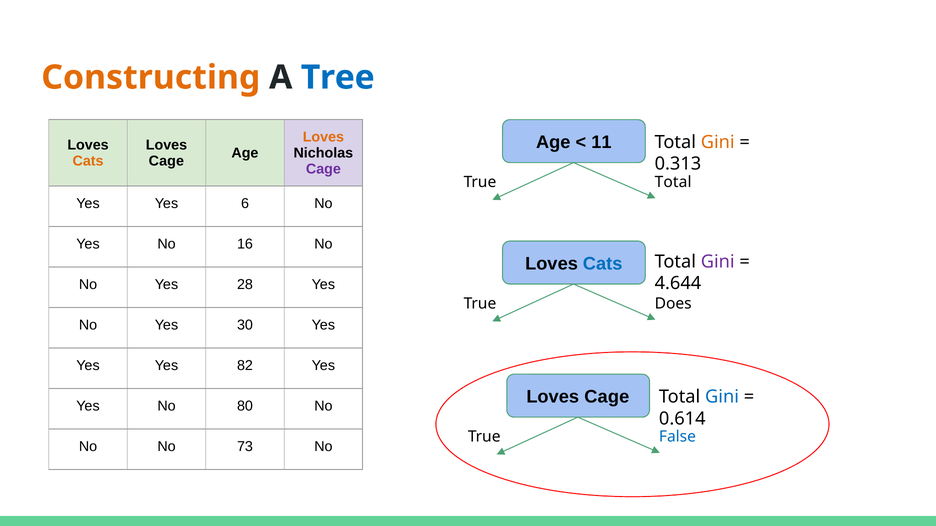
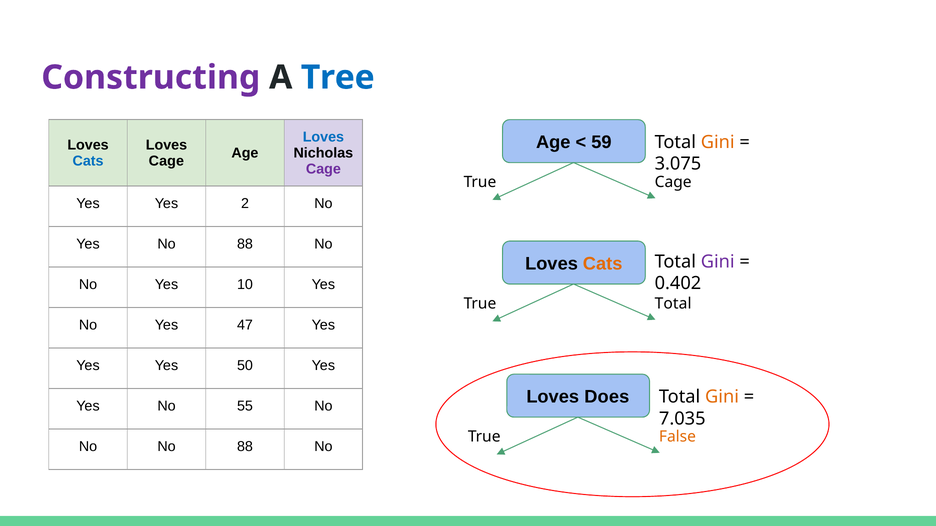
Constructing colour: orange -> purple (151, 78)
Loves colour: orange -> blue (323, 137)
11: 11 -> 59 (601, 142)
Cats colour: orange -> blue (88, 161)
0.313: 0.313 -> 3.075 (678, 164)
True Total: Total -> Cage (673, 182)
6: 6 -> 2 (245, 204)
Yes No 16: 16 -> 88 (245, 244)
Cats colour: blue -> orange (603, 264)
28: 28 -> 10 (245, 285)
4.644: 4.644 -> 0.402 (678, 284)
True Does: Does -> Total (673, 304)
30: 30 -> 47 (245, 325)
82: 82 -> 50 (245, 366)
Cage: Cage -> Does (607, 397)
Gini colour: blue -> orange (722, 397)
80: 80 -> 55 (245, 406)
0.614: 0.614 -> 7.035 (682, 419)
False colour: blue -> orange (677, 437)
No No 73: 73 -> 88 (245, 447)
